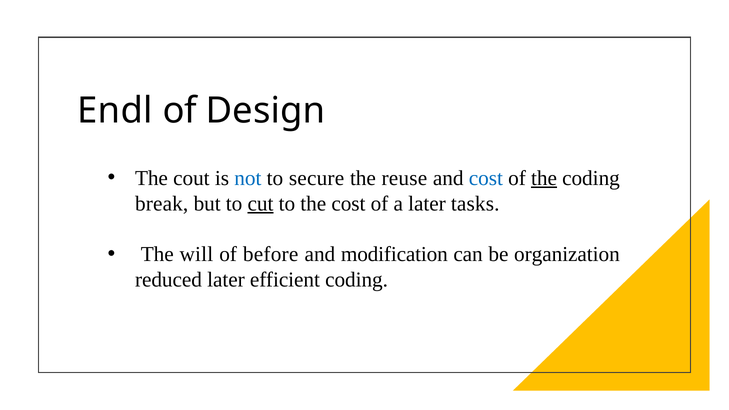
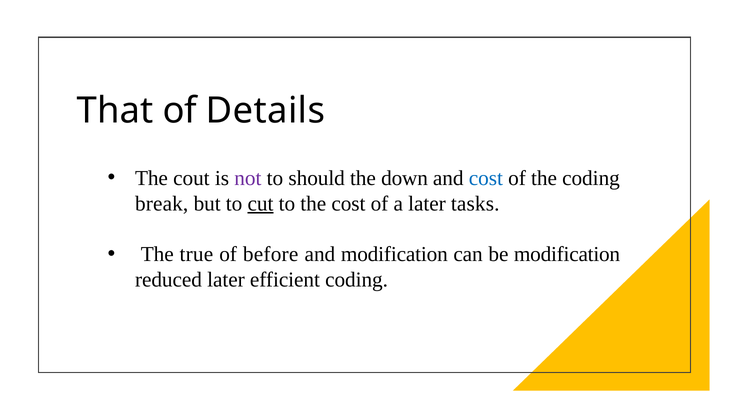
Endl: Endl -> That (115, 111)
Design: Design -> Details (265, 111)
not colour: blue -> purple (248, 178)
secure: secure -> should (317, 178)
reuse: reuse -> down (405, 178)
the underline: present -> none (544, 178)
will: will -> true (196, 254)
be organization: organization -> modification (567, 254)
